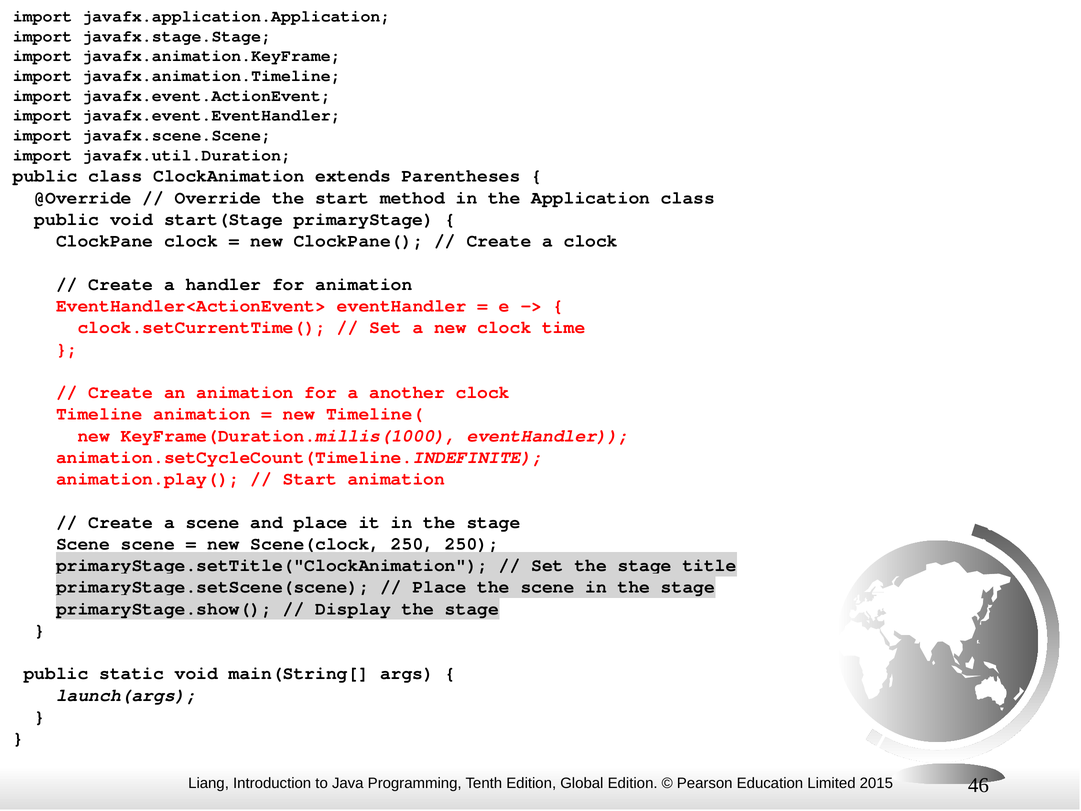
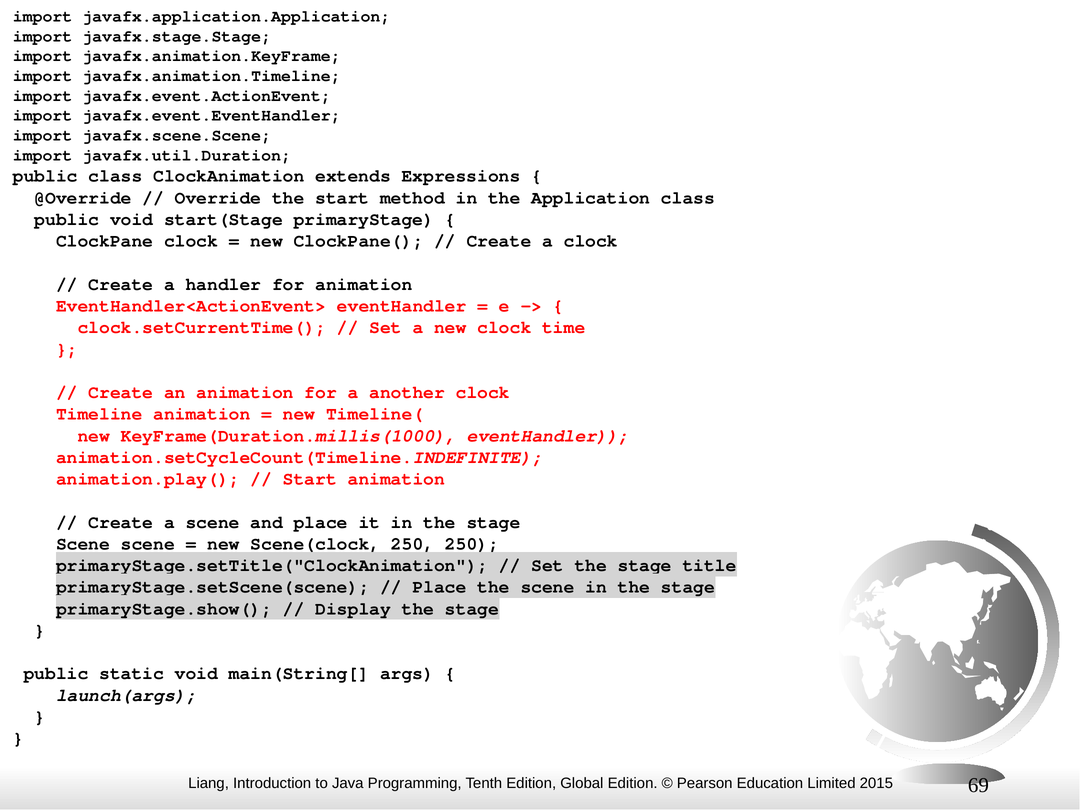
Parentheses: Parentheses -> Expressions (461, 176)
46: 46 -> 69 (978, 785)
